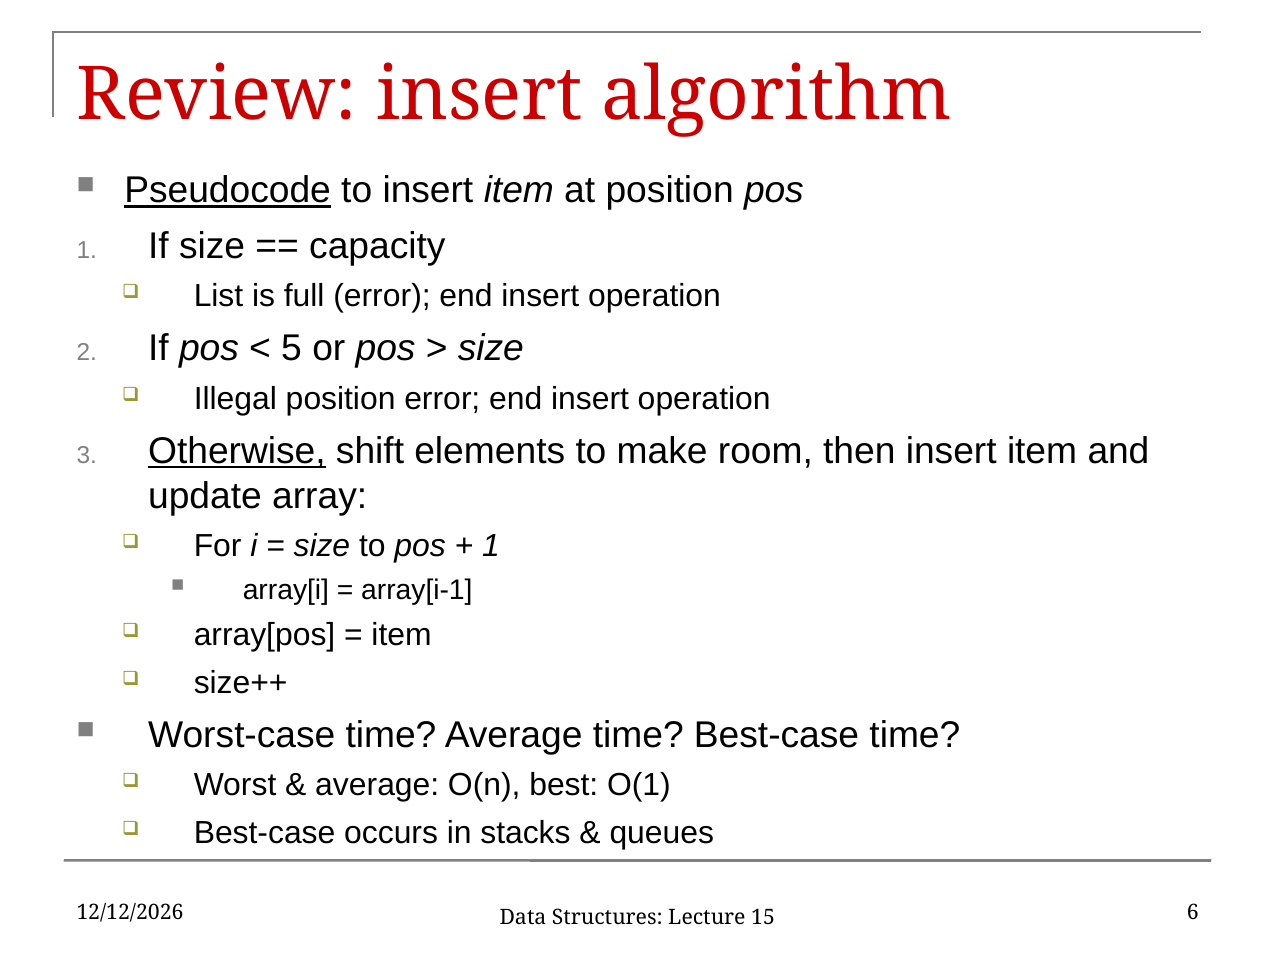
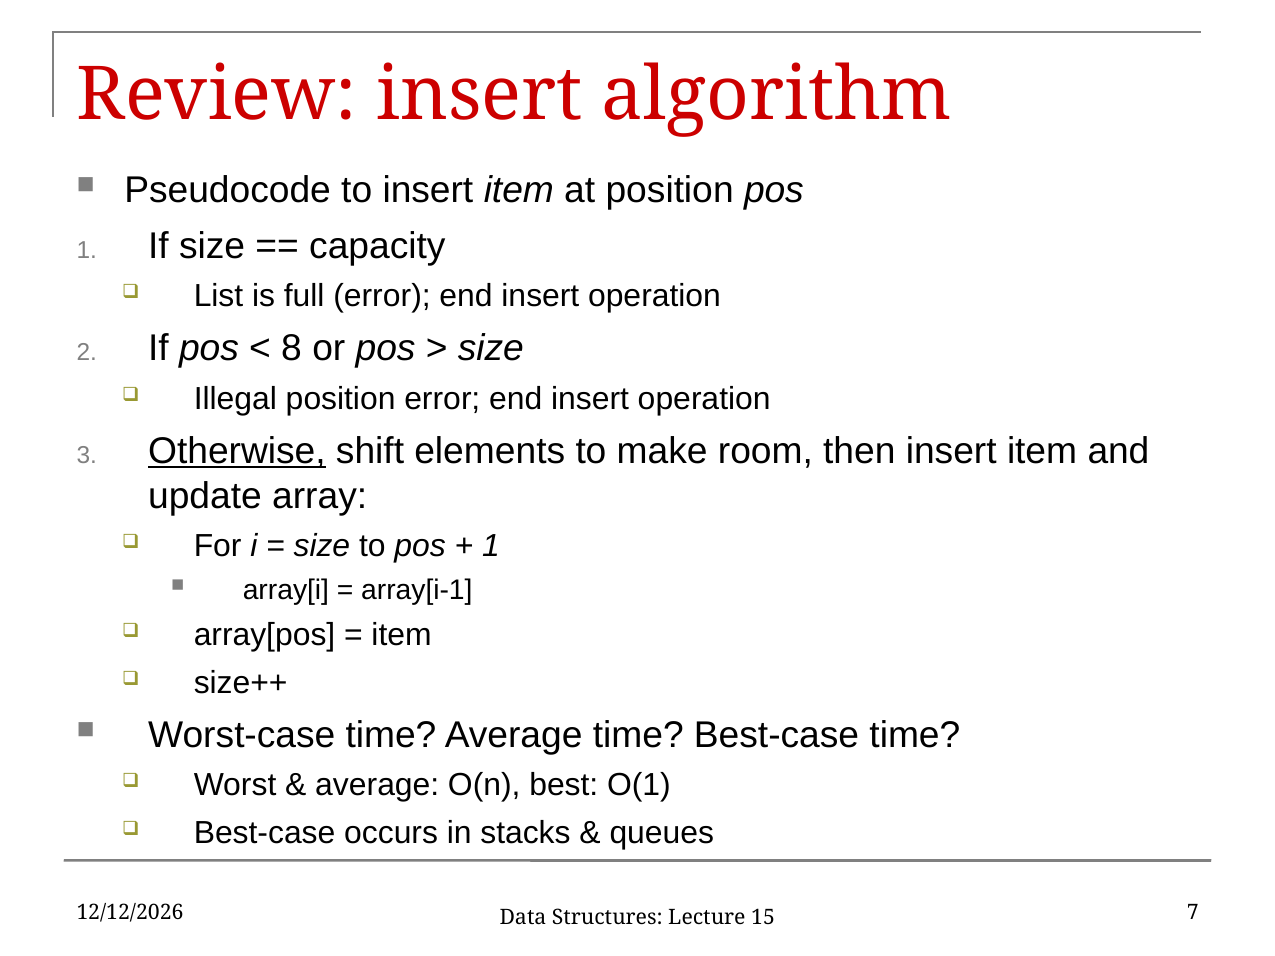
Pseudocode underline: present -> none (228, 191)
5: 5 -> 8 (292, 349)
6: 6 -> 7 (1193, 913)
